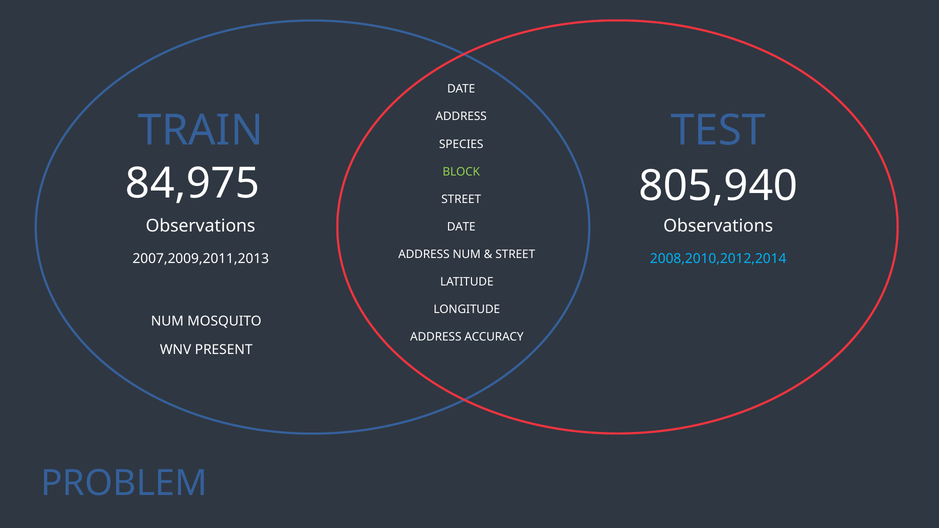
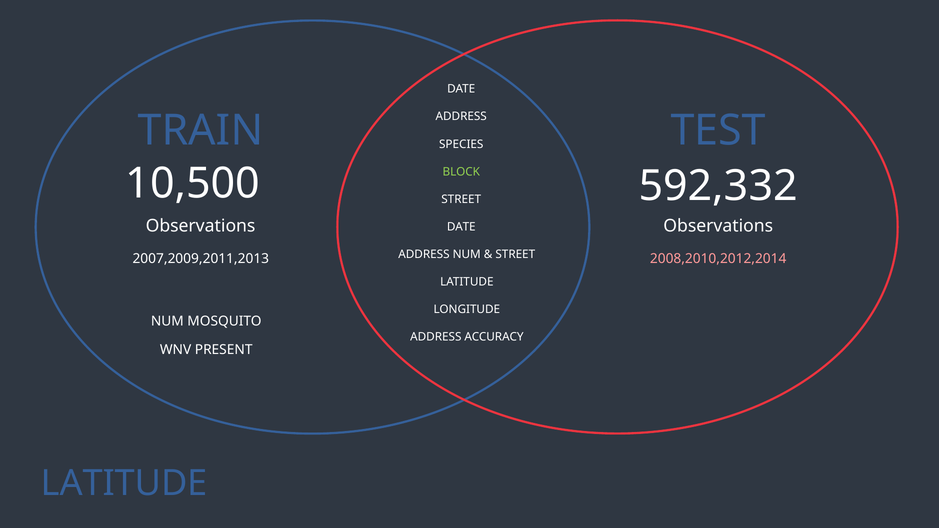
84,975: 84,975 -> 10,500 (193, 184)
805,940: 805,940 -> 592,332 (718, 186)
2008,2010,2012,2014 colour: light blue -> pink (718, 259)
PROBLEM: PROBLEM -> LATITUDE (124, 483)
